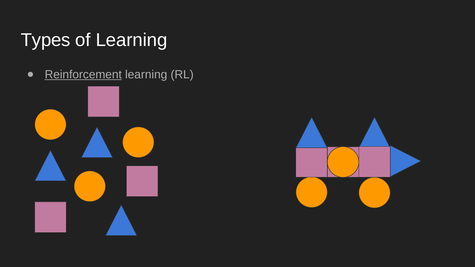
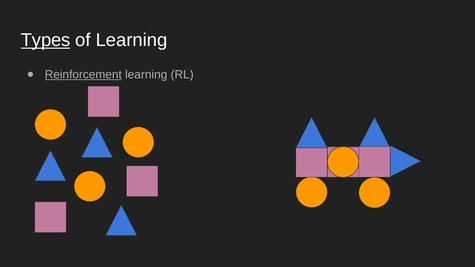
Types underline: none -> present (46, 40)
